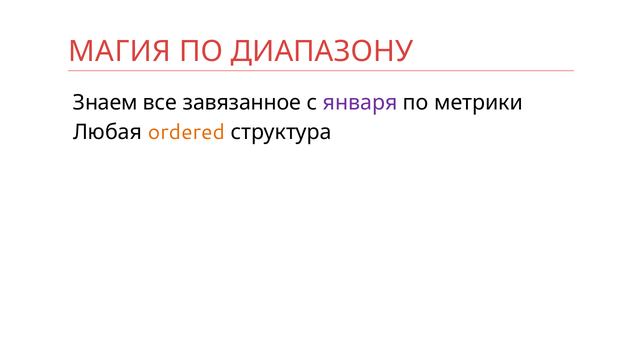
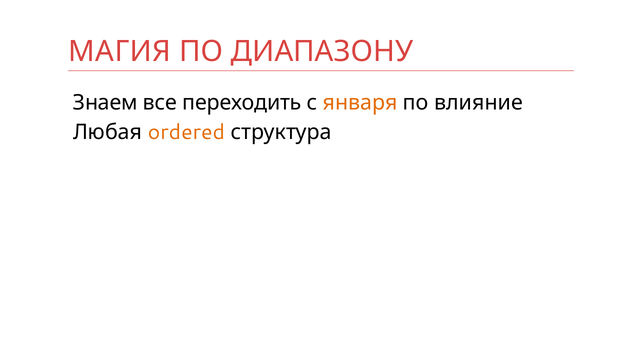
завязанное: завязанное -> переходить (242, 103)
января colour: purple -> orange (360, 103)
метрики: метрики -> влияние (479, 103)
